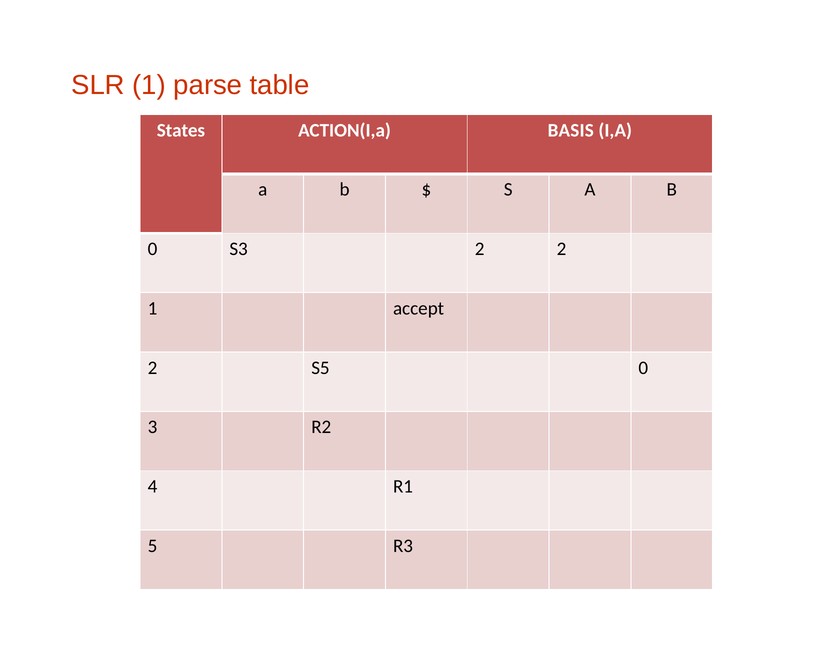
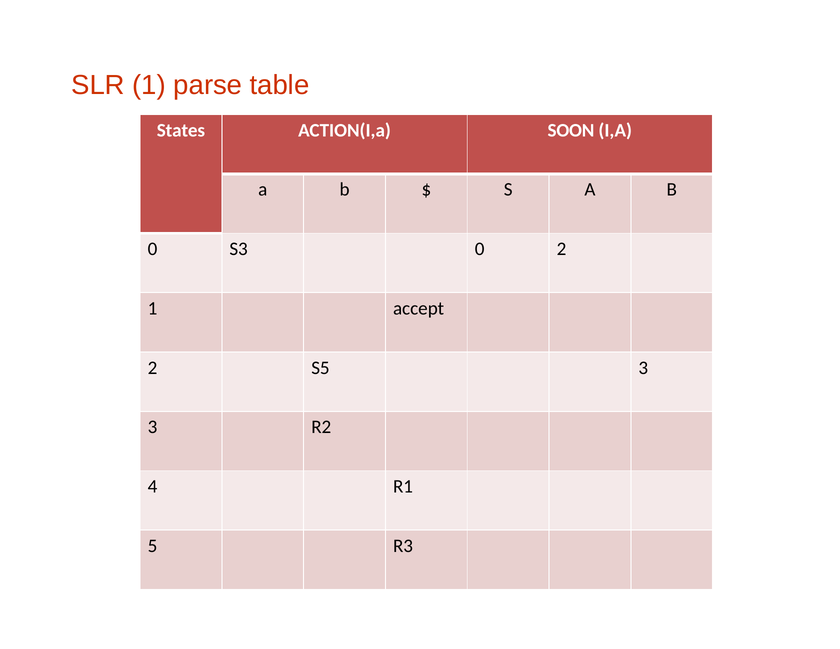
BASIS: BASIS -> SOON (571, 130)
S3 2: 2 -> 0 (480, 249)
S5 0: 0 -> 3 (643, 368)
